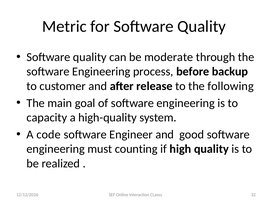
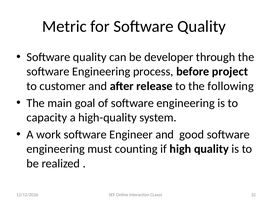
moderate: moderate -> developer (169, 57)
backup: backup -> project (230, 72)
code: code -> work (49, 134)
